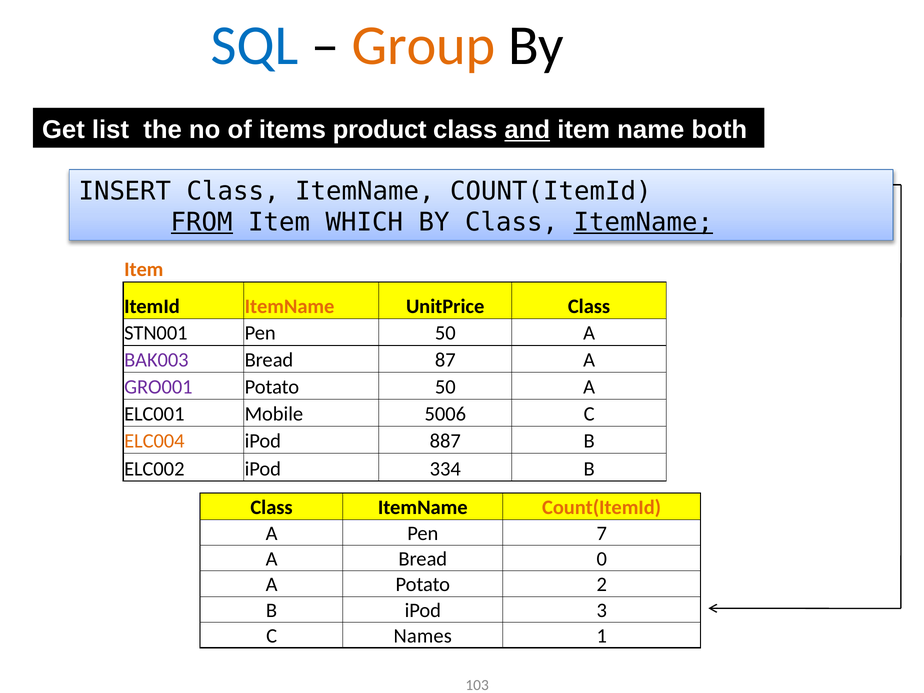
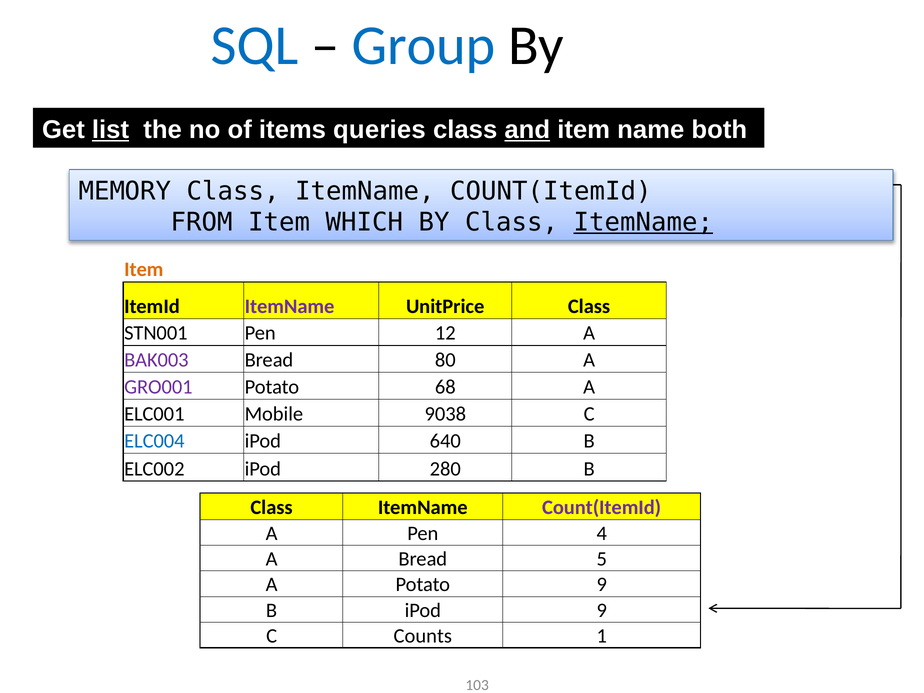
Group colour: orange -> blue (424, 45)
list underline: none -> present (111, 130)
product: product -> queries (379, 130)
INSERT: INSERT -> MEMORY (125, 191)
FROM underline: present -> none (202, 222)
ItemName colour: orange -> purple (290, 306)
Pen 50: 50 -> 12 (445, 333)
87: 87 -> 80 (445, 360)
Potato 50: 50 -> 68 (445, 387)
5006: 5006 -> 9038 (445, 414)
ELC004 colour: orange -> blue (154, 441)
887: 887 -> 640 (445, 441)
334: 334 -> 280 (445, 469)
Count(ItemId colour: orange -> purple (602, 507)
7: 7 -> 4 (602, 533)
0: 0 -> 5 (602, 559)
Potato 2: 2 -> 9 (602, 585)
iPod 3: 3 -> 9 (602, 610)
Names: Names -> Counts (423, 636)
